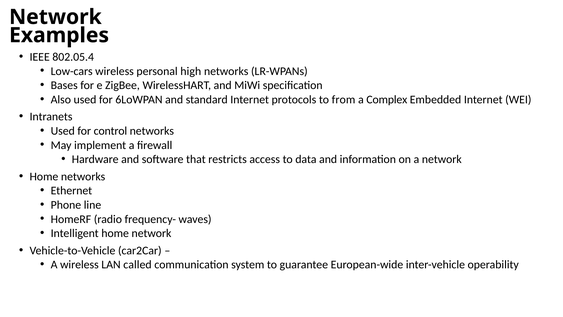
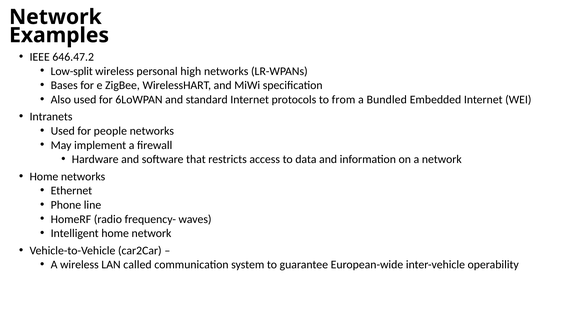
802.05.4: 802.05.4 -> 646.47.2 (73, 57)
Low-cars: Low-cars -> Low-split (72, 71)
Complex: Complex -> Bundled (387, 100)
control: control -> people (110, 131)
